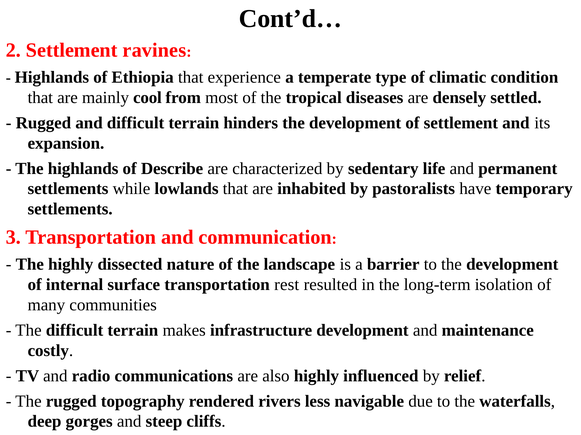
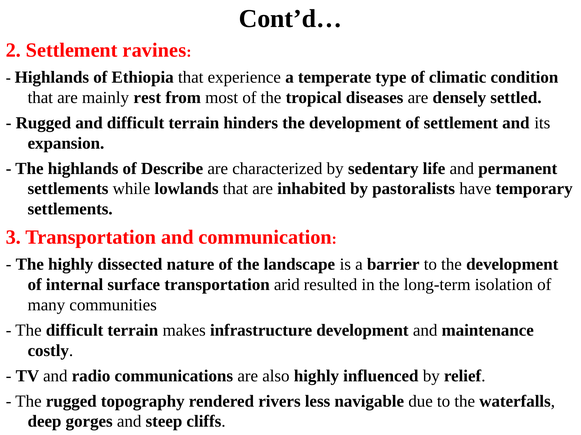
cool: cool -> rest (147, 98)
rest: rest -> arid (287, 285)
